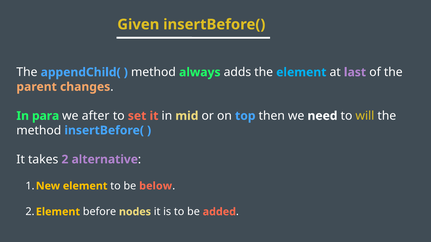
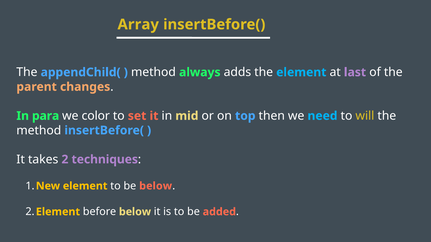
Given: Given -> Array (138, 25)
after: after -> color (96, 116)
need colour: white -> light blue (322, 116)
alternative: alternative -> techniques (105, 160)
before nodes: nodes -> below (135, 212)
